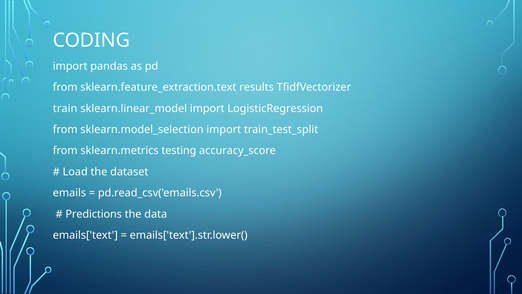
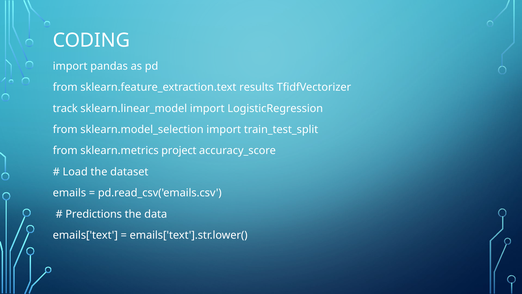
train: train -> track (65, 108)
testing: testing -> project (179, 151)
